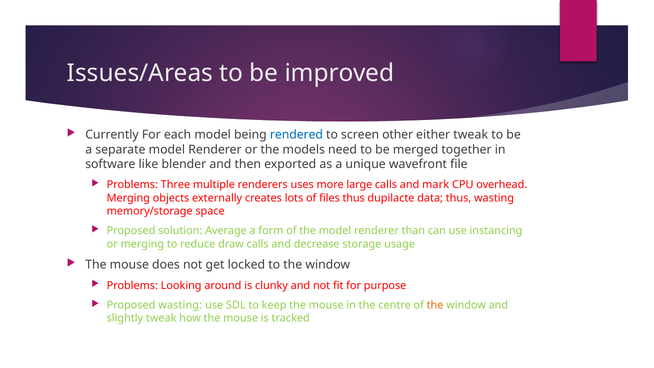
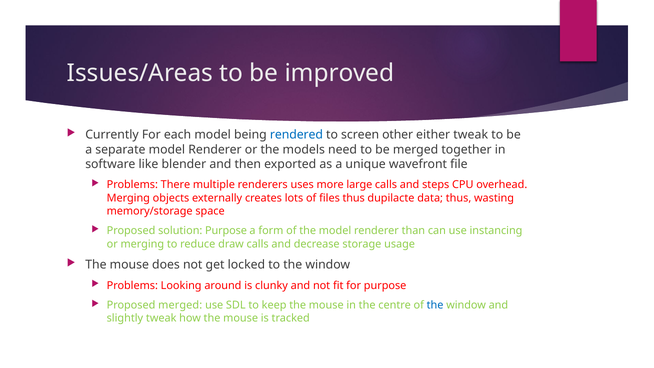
Three: Three -> There (175, 185)
mark: mark -> steps (436, 185)
solution Average: Average -> Purpose (226, 231)
Proposed wasting: wasting -> merged (180, 305)
the colour: orange -> blue (435, 305)
